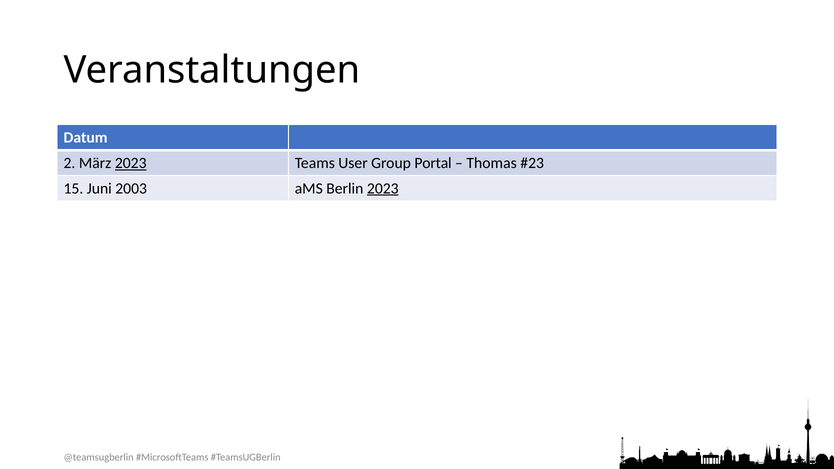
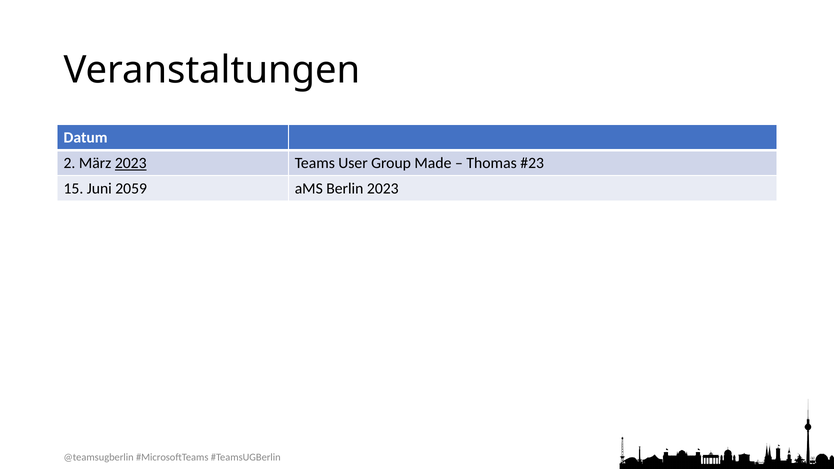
Portal: Portal -> Made (433, 163)
2003: 2003 -> 2059 (131, 188)
2023 underline: present -> none (383, 188)
